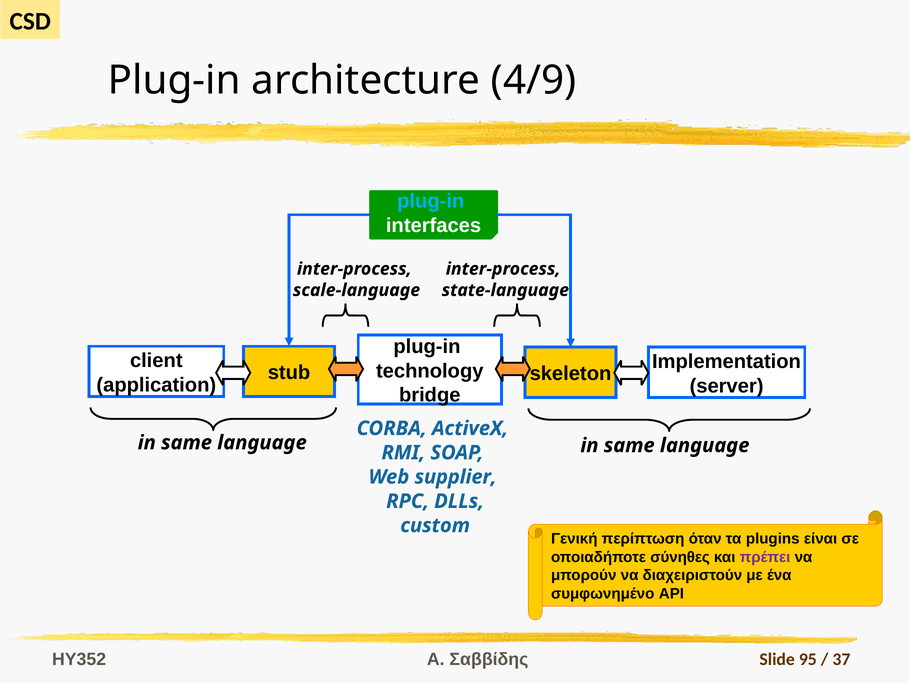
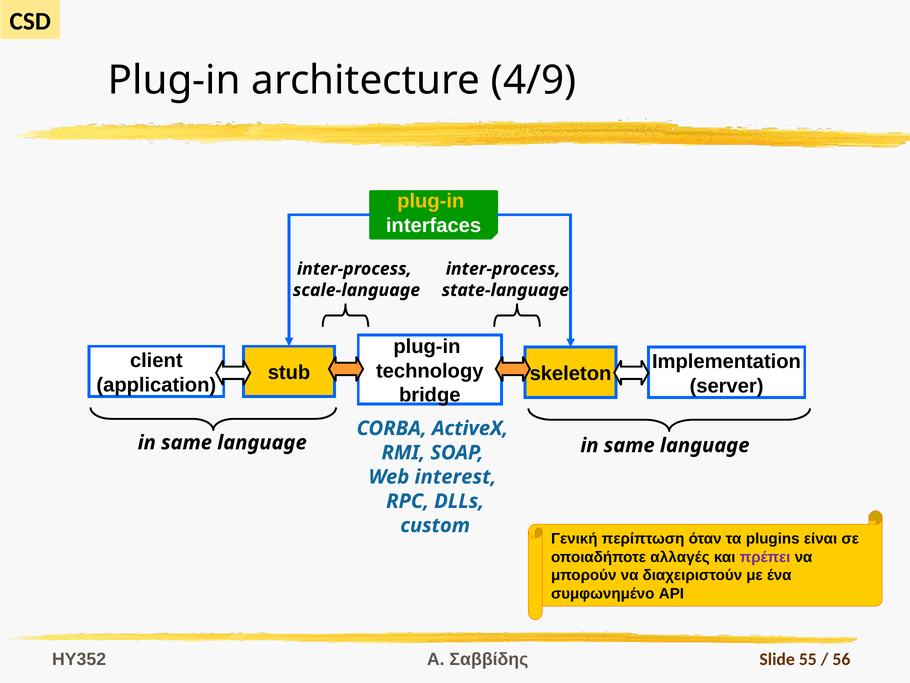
plug-in colour: light blue -> yellow (431, 201)
supplier: supplier -> interest (455, 477)
σύνηθες: σύνηθες -> αλλαγές (680, 557)
95: 95 -> 55 (808, 659)
37: 37 -> 56 (841, 659)
